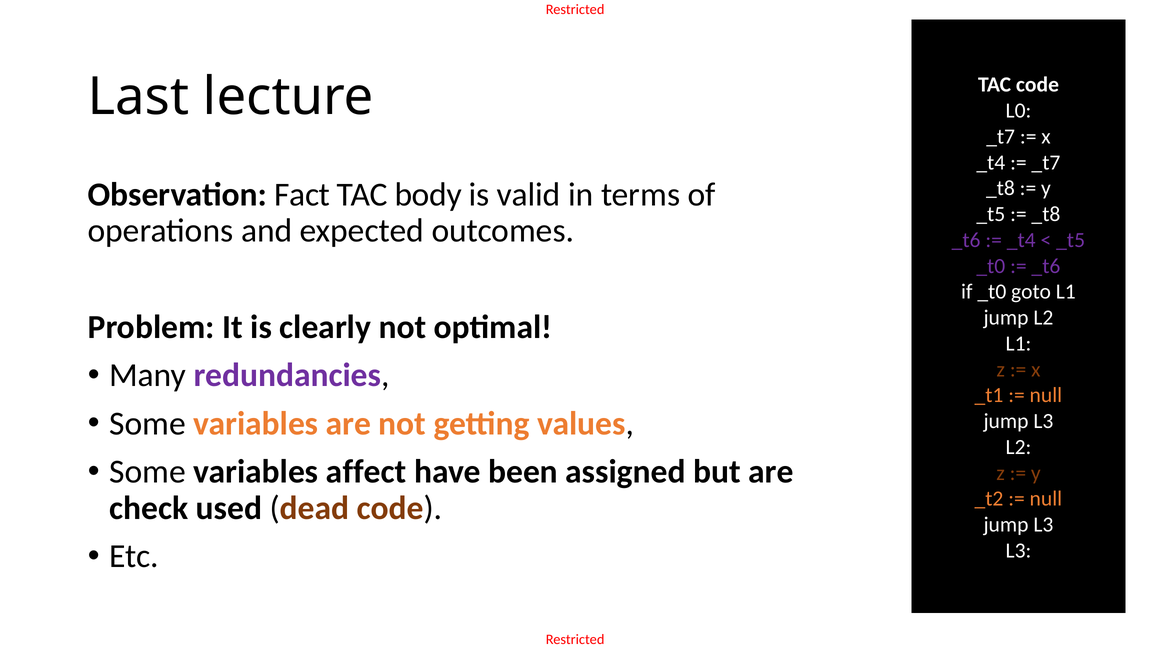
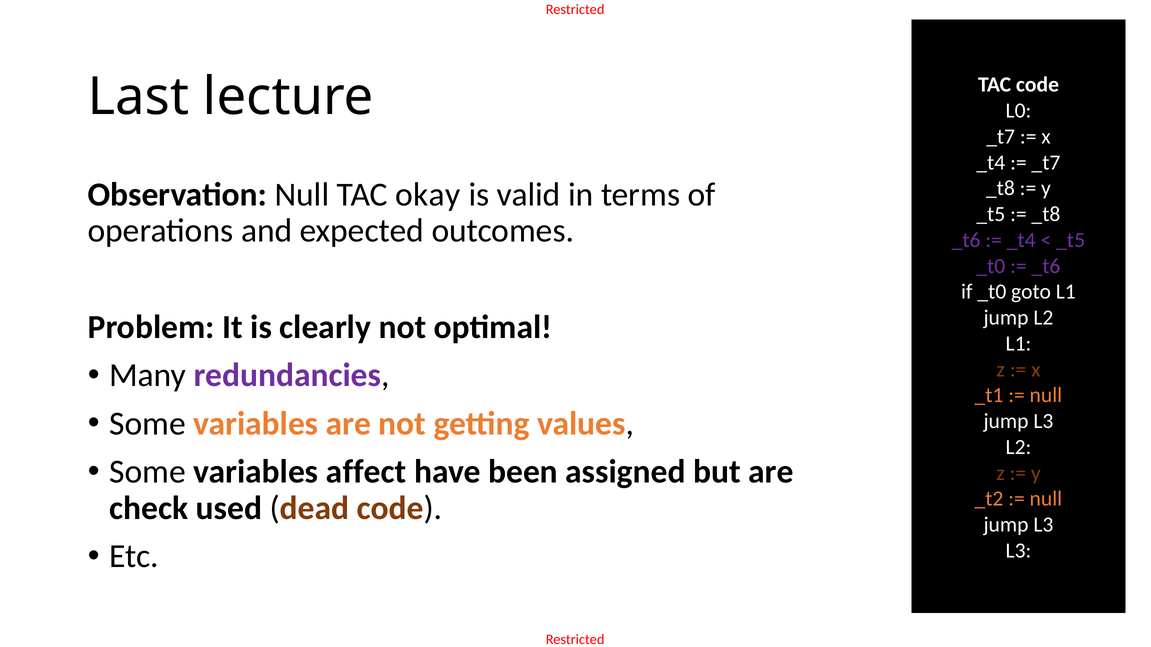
Observation Fact: Fact -> Null (302, 195)
body: body -> okay (428, 195)
